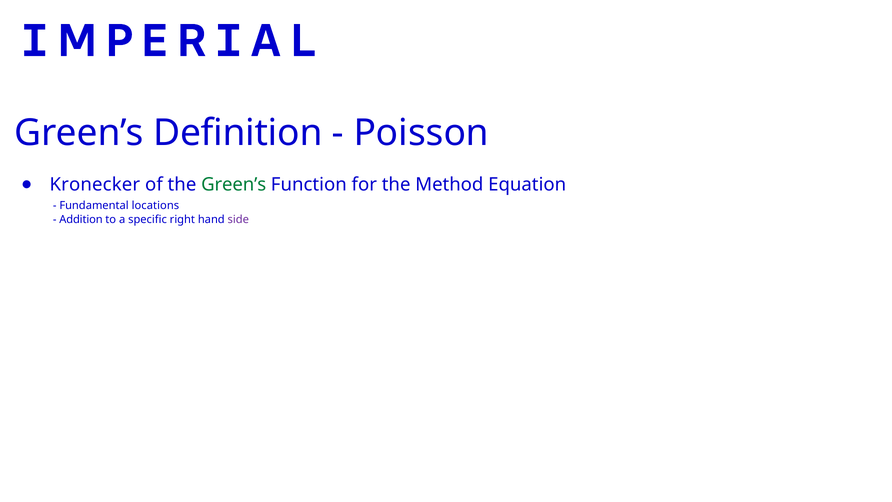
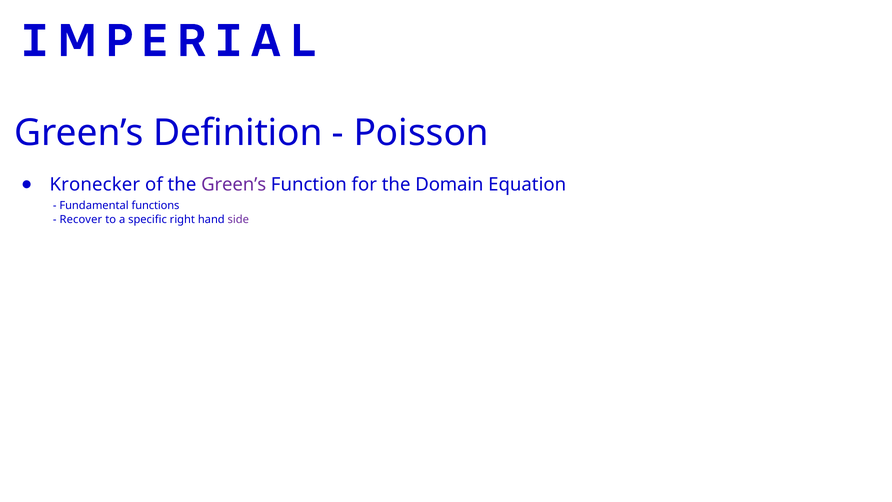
Green’s colour: green -> purple (234, 185)
Method: Method -> Domain (449, 185)
locations: locations -> functions (155, 206)
Addition: Addition -> Recover (81, 220)
